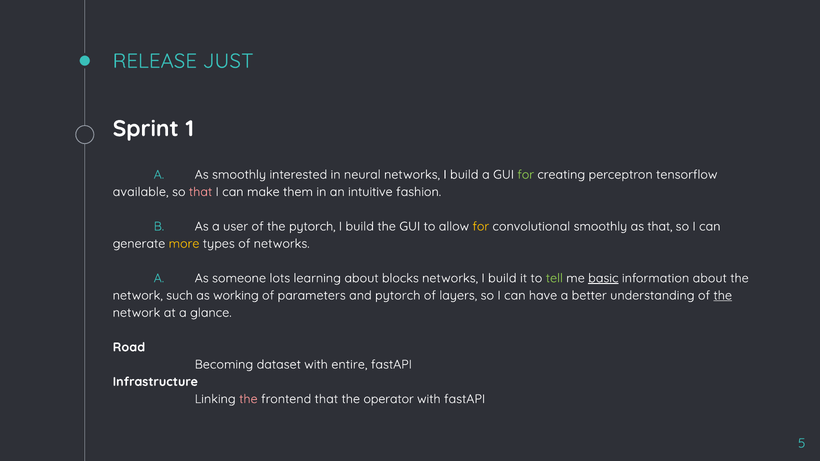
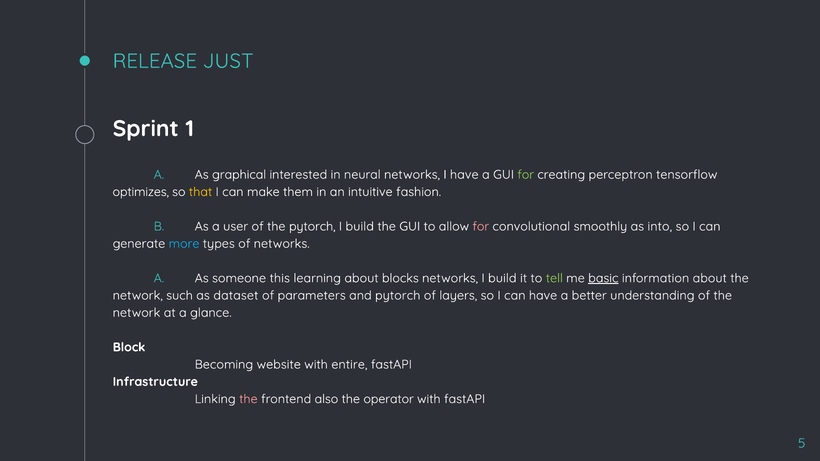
As smoothly: smoothly -> graphical (239, 175)
neural networks I build: build -> have (464, 175)
available: available -> optimizes (141, 192)
that colour: pink -> yellow (201, 192)
for colour: yellow -> pink (481, 226)
as that: that -> into (660, 226)
more colour: yellow -> light blue (184, 244)
lots: lots -> this (280, 278)
working: working -> dataset (236, 296)
the underline: present -> none (723, 296)
Road: Road -> Block (129, 347)
dataset: dataset -> website (279, 365)
frontend that: that -> also (326, 399)
